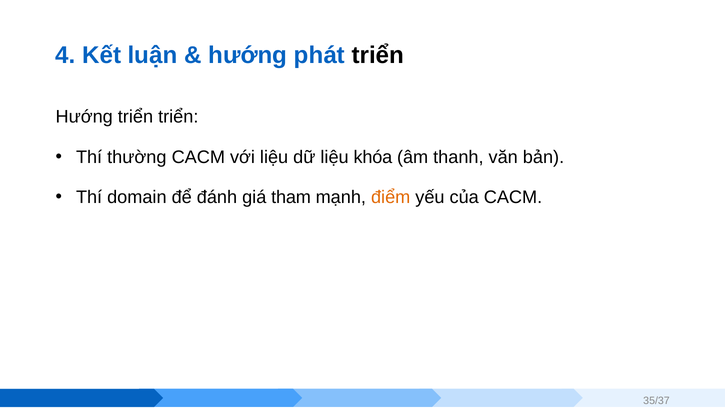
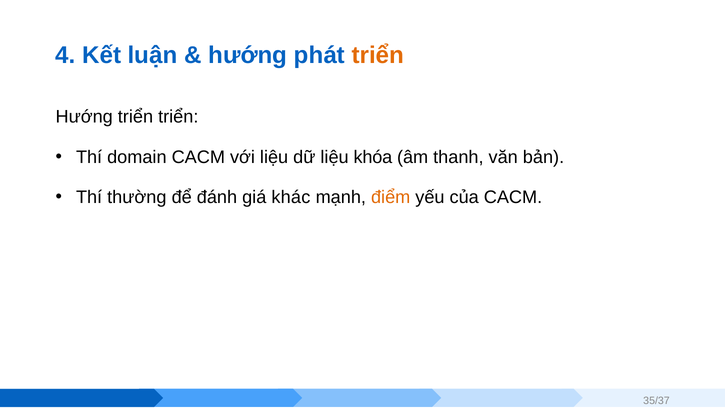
triển colour: black -> orange (378, 55)
thường: thường -> domain (137, 157)
domain: domain -> thường (137, 197)
tham: tham -> khác (291, 197)
